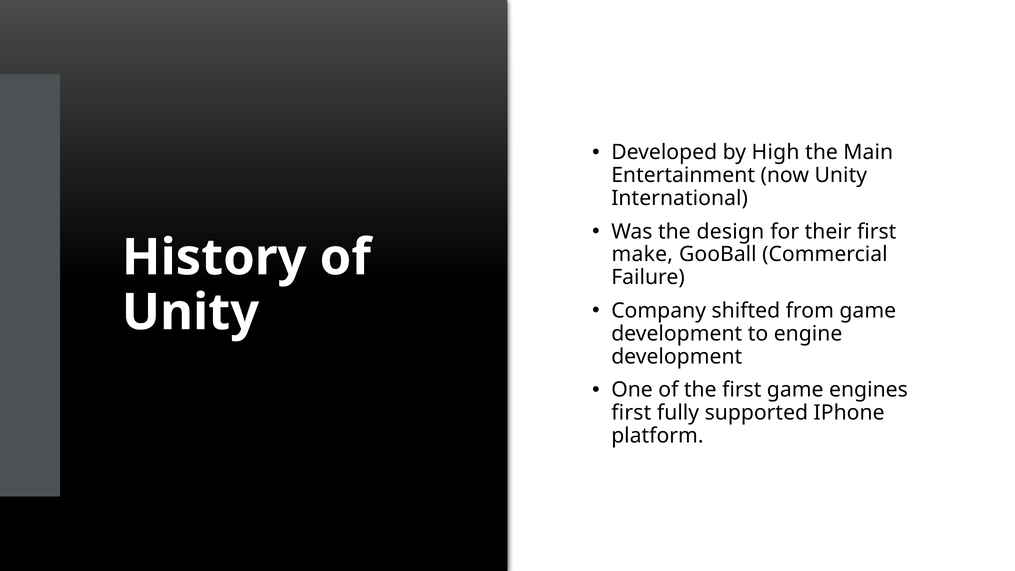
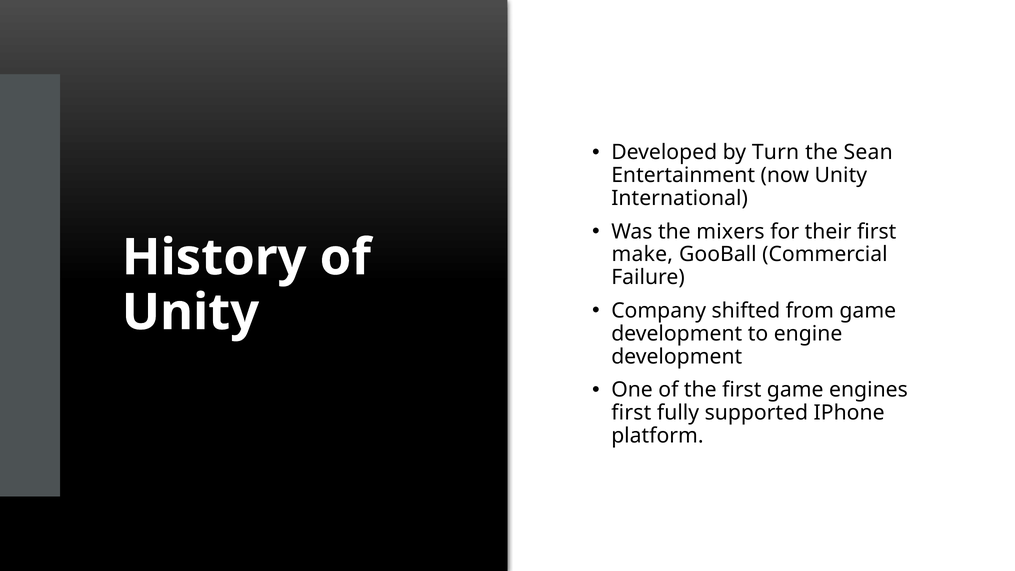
High: High -> Turn (776, 152)
Main: Main -> Sean (868, 152)
design: design -> mixers (730, 232)
